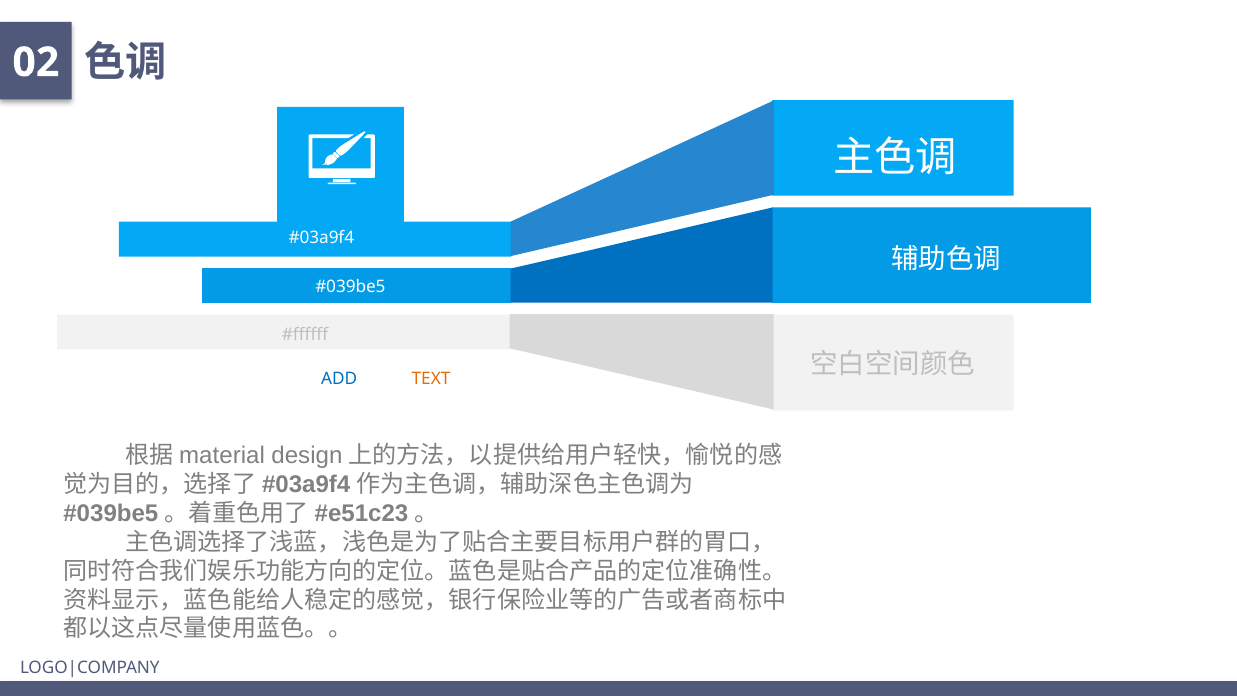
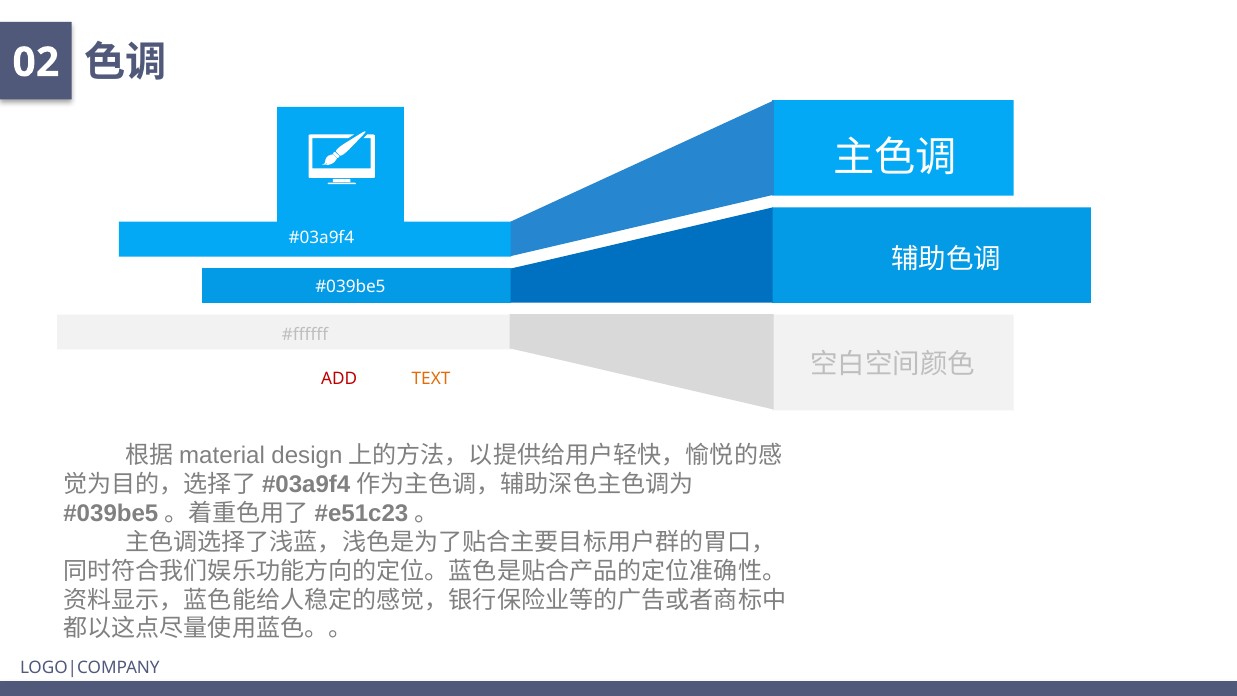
ADD colour: blue -> red (339, 379)
